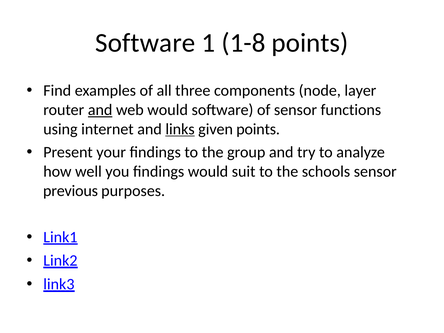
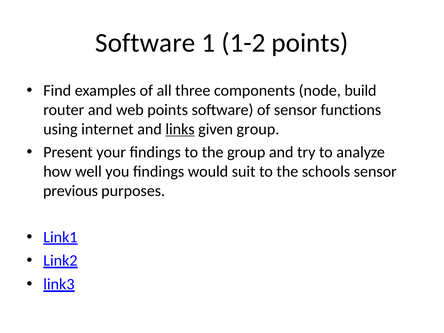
1-8: 1-8 -> 1-2 (243, 43)
layer: layer -> build (360, 91)
and underline: present -> none (100, 110)
web would: would -> points (168, 110)
given points: points -> group (258, 129)
